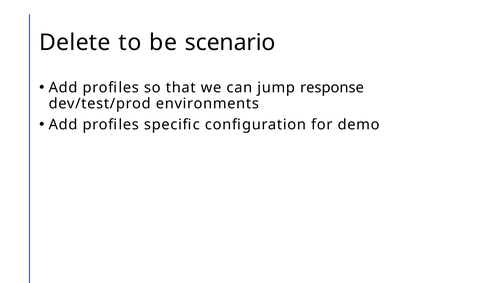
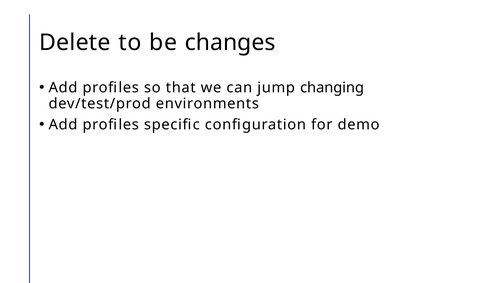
scenario: scenario -> changes (230, 43)
response: response -> changing (332, 88)
